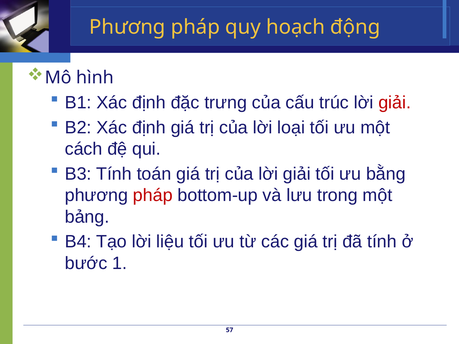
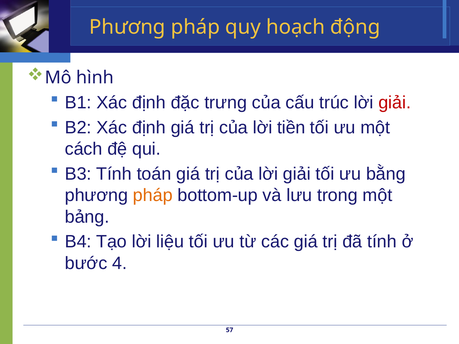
loại: loại -> tiền (291, 128)
pháp colour: red -> orange (153, 196)
1: 1 -> 4 (120, 263)
